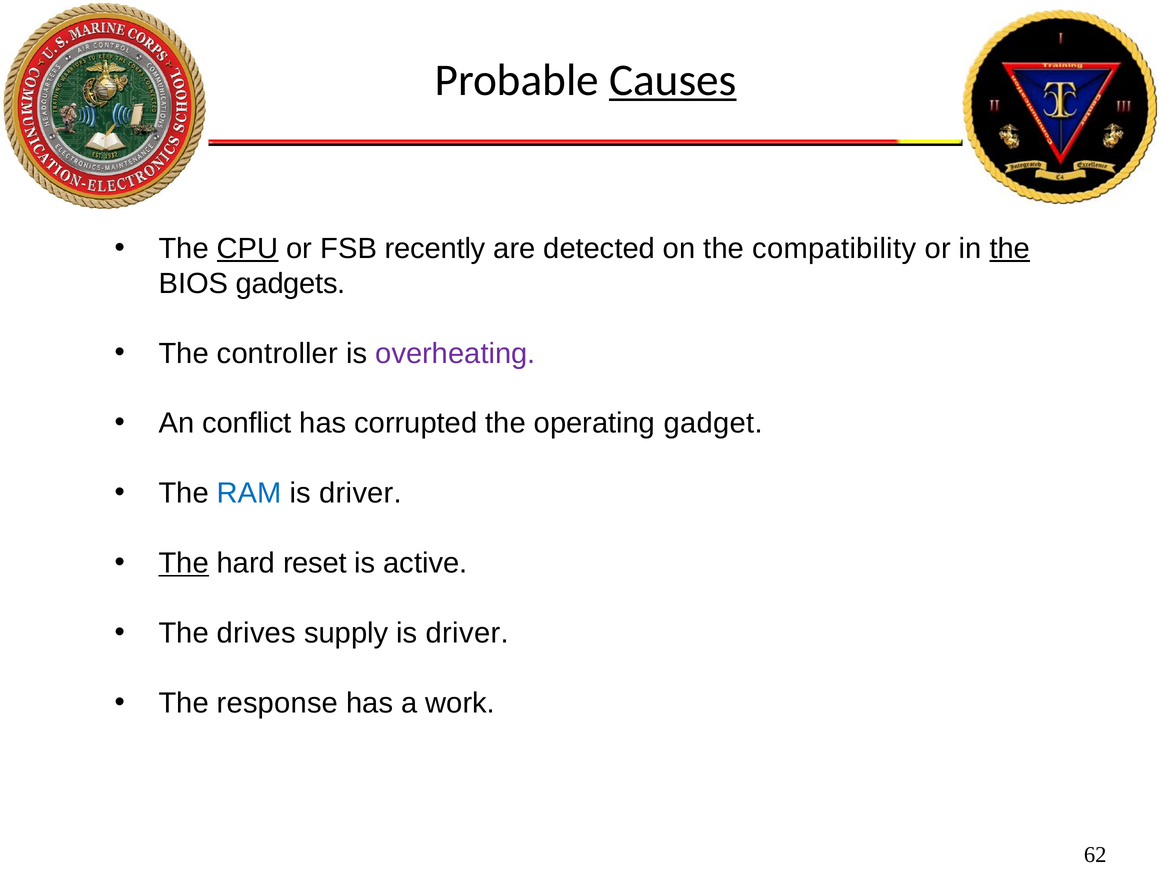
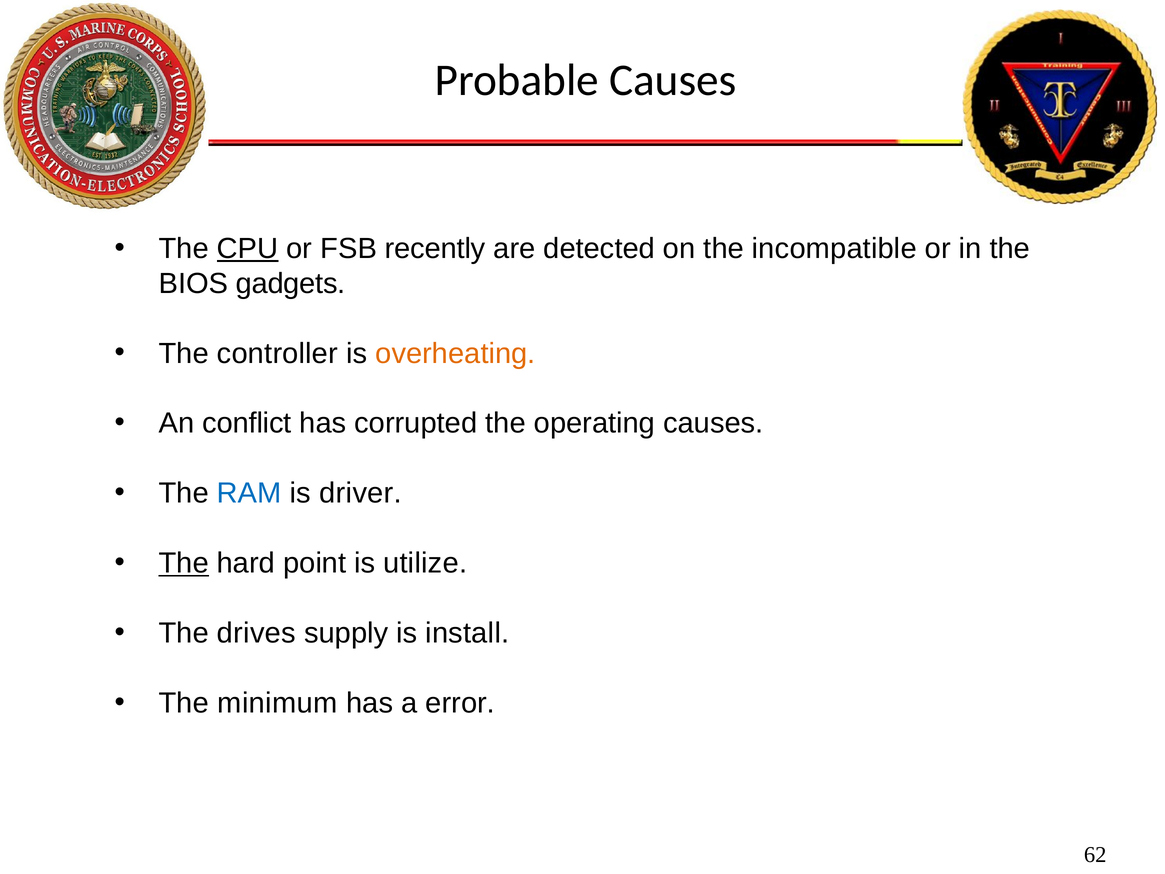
Causes underline: present -> none (673, 80)
compatibility: compatibility -> incompatible (834, 248)
the underline: present -> none (1010, 248)
overheating colour: purple -> orange (455, 353)
operating gadget: gadget -> causes (713, 423)
reset: reset -> point (315, 563)
active: active -> utilize (425, 563)
supply is driver: driver -> install (467, 633)
response: response -> minimum (277, 703)
work: work -> error (460, 703)
